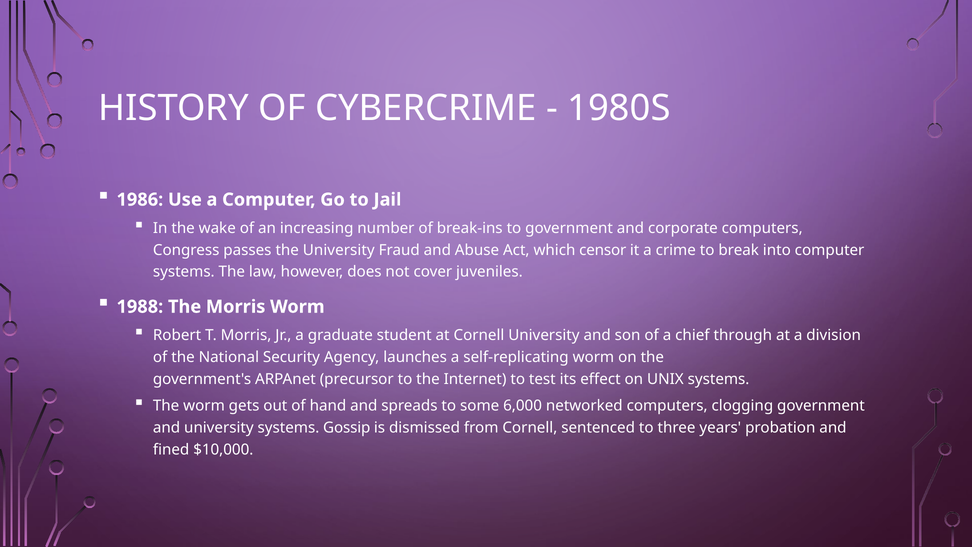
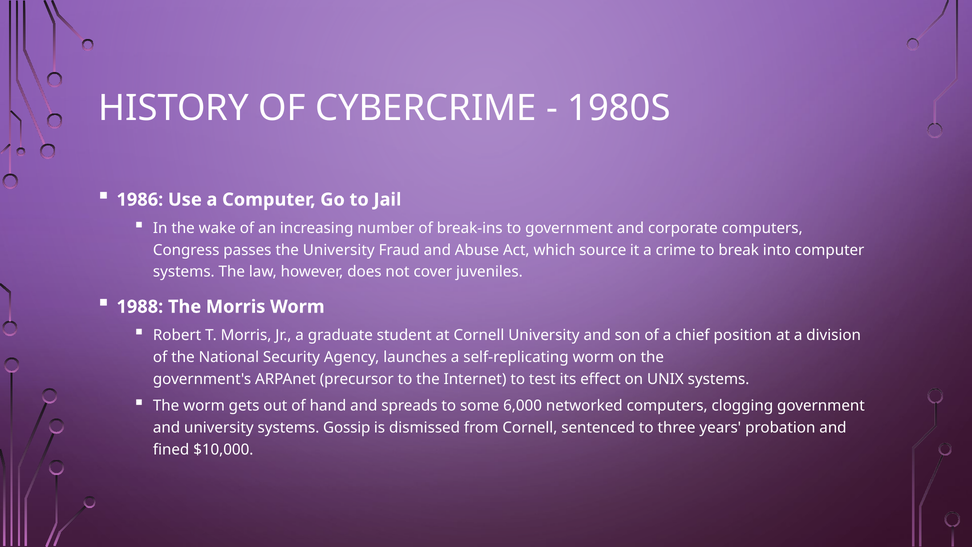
censor: censor -> source (603, 250)
through: through -> position (743, 335)
